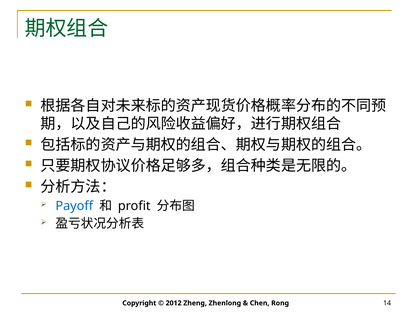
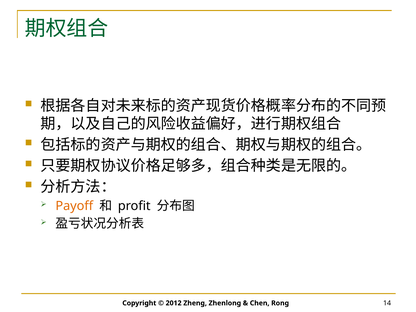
Payoﬀ colour: blue -> orange (74, 206)
